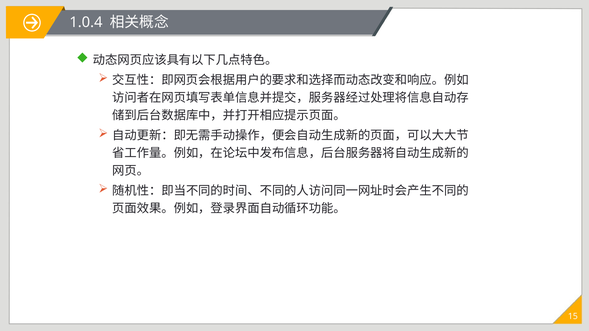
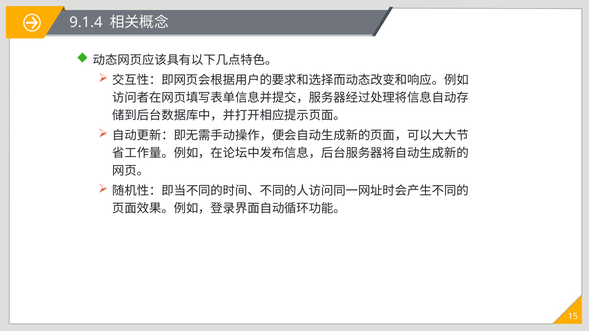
1.0.4: 1.0.4 -> 9.1.4 (86, 22)
